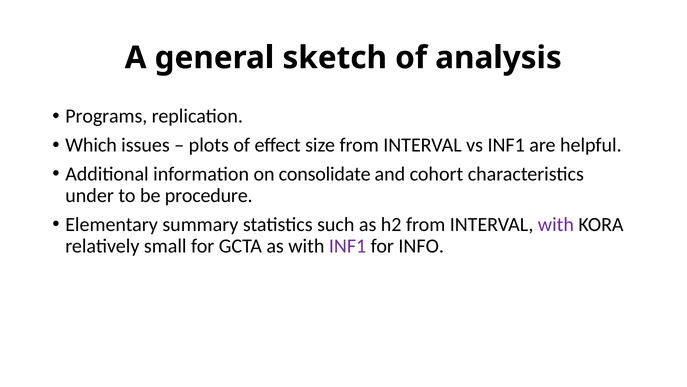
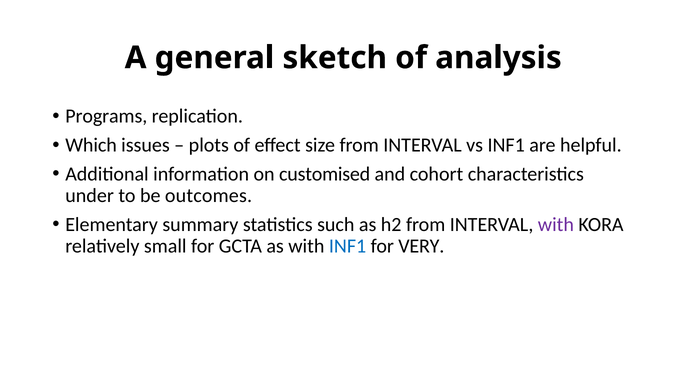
consolidate: consolidate -> customised (325, 174)
procedure: procedure -> outcomes (209, 195)
INF1 colour: purple -> blue (348, 246)
INFO: INFO -> VERY (421, 246)
